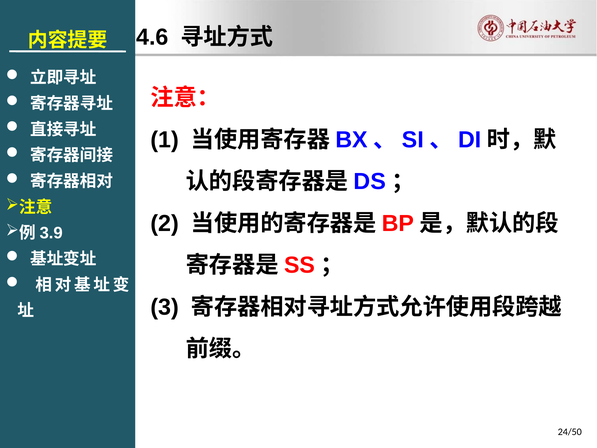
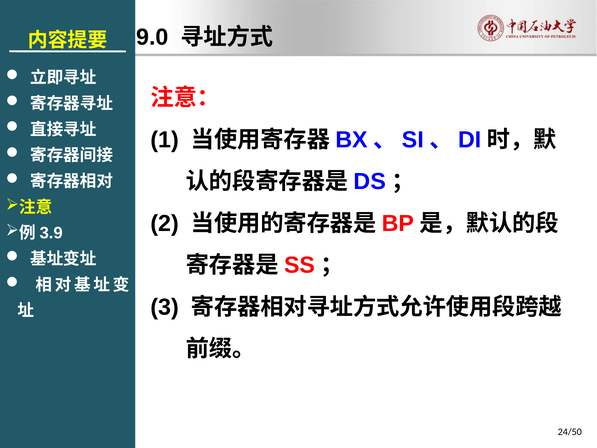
4.6: 4.6 -> 9.0 (152, 37)
